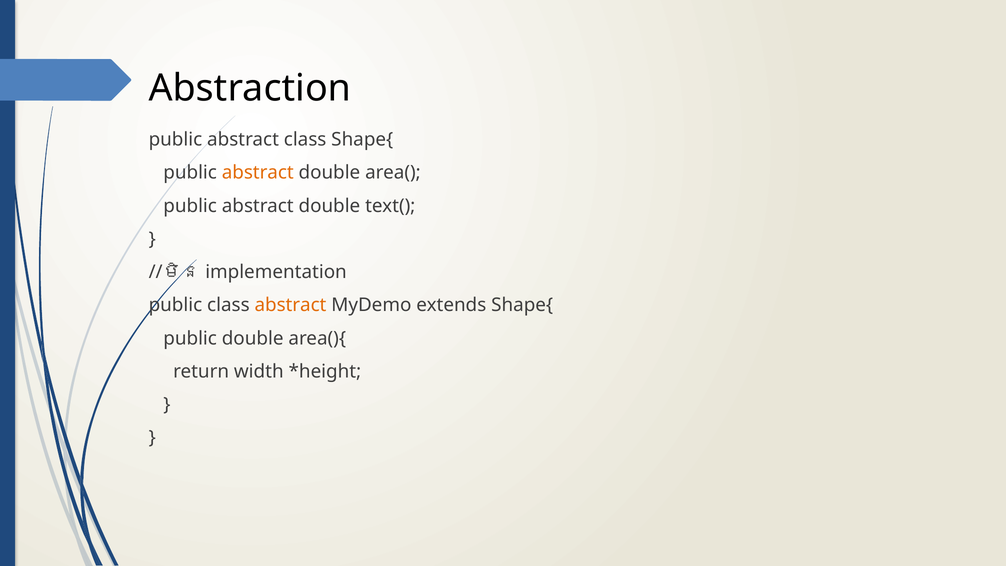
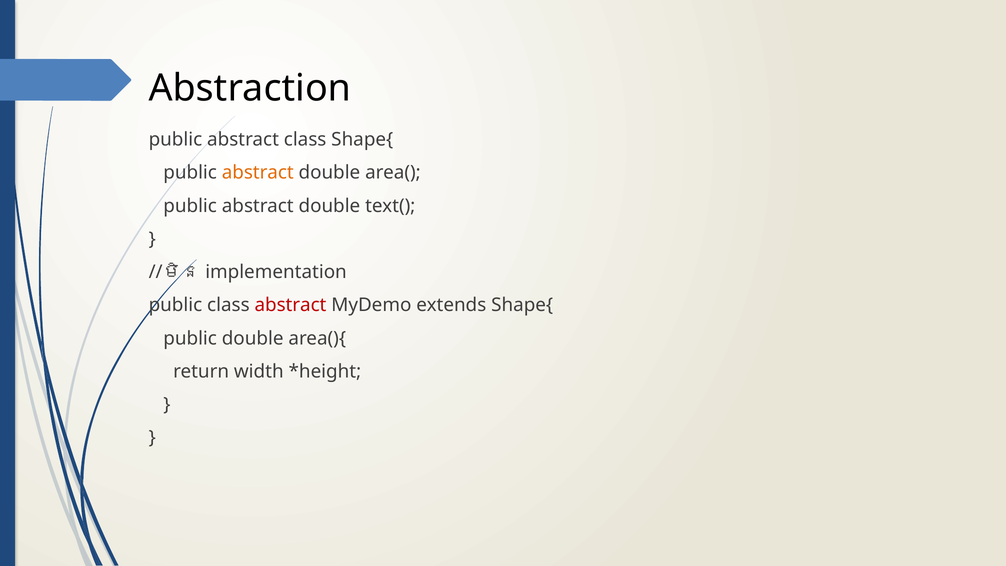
abstract colour: orange -> red (291, 305)
